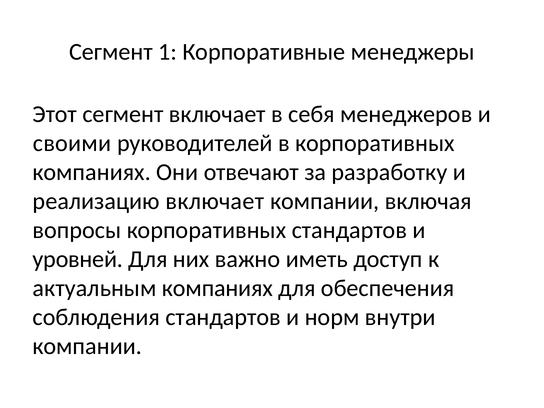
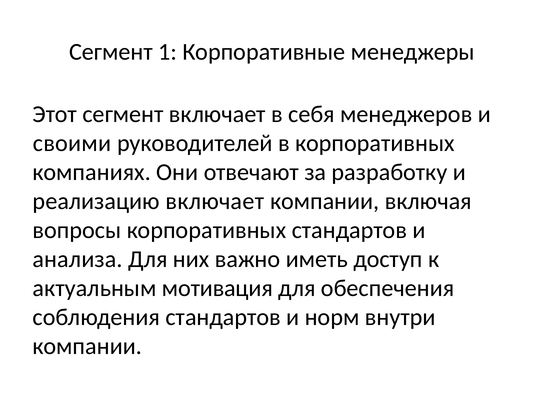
уровней: уровней -> анализа (78, 259)
актуальным компаниях: компаниях -> мотивация (217, 288)
